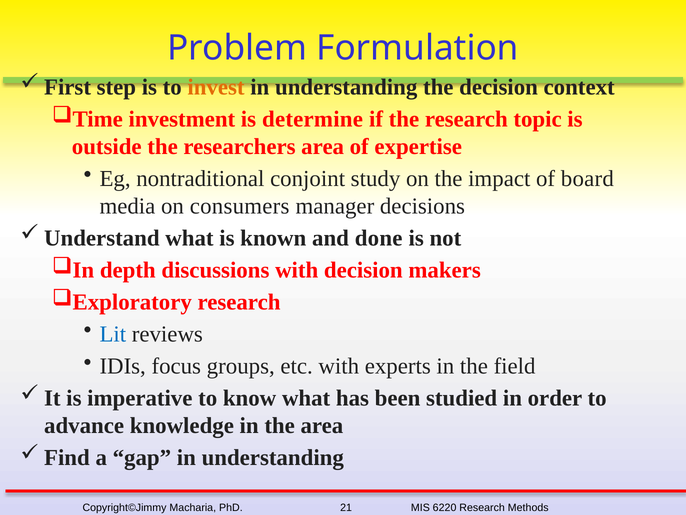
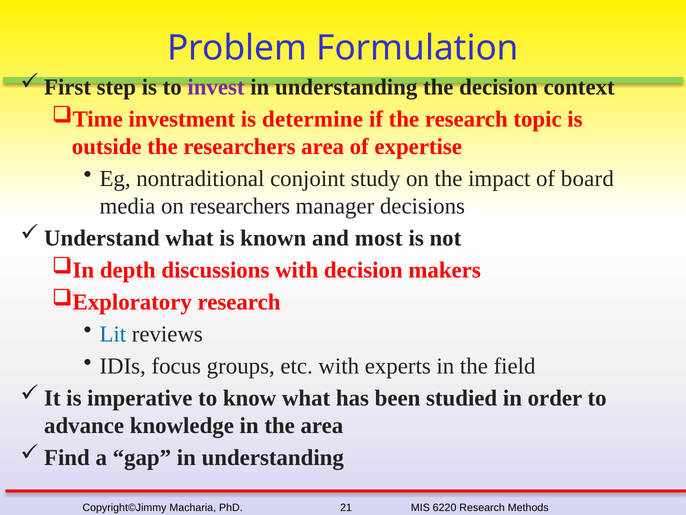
invest colour: orange -> purple (216, 87)
on consumers: consumers -> researchers (240, 206)
done: done -> most (379, 238)
